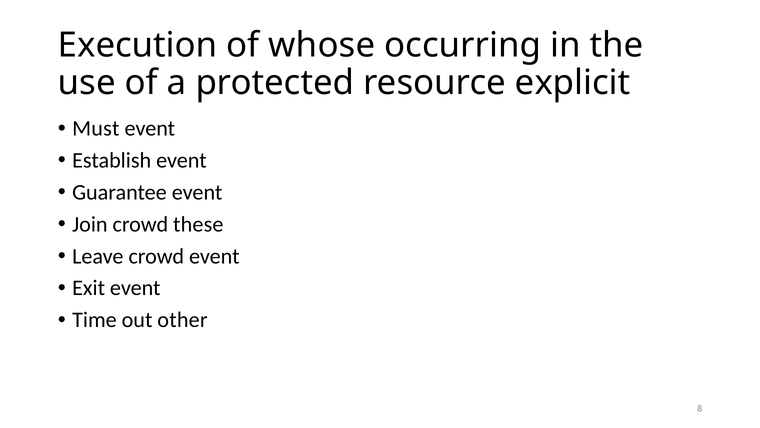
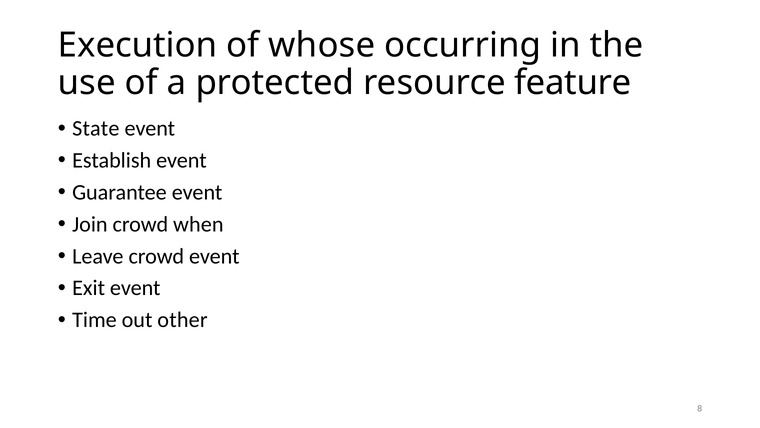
explicit: explicit -> feature (573, 83)
Must: Must -> State (96, 128)
these: these -> when (198, 224)
